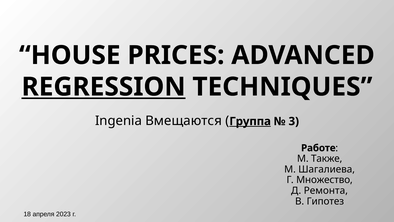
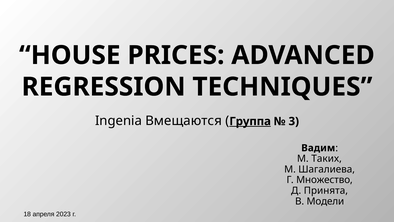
REGRESSION underline: present -> none (104, 87)
Работе: Работе -> Вадим (318, 148)
Также: Также -> Таких (327, 158)
Ремонта: Ремонта -> Принята (326, 190)
Гипотез: Гипотез -> Модели (325, 201)
